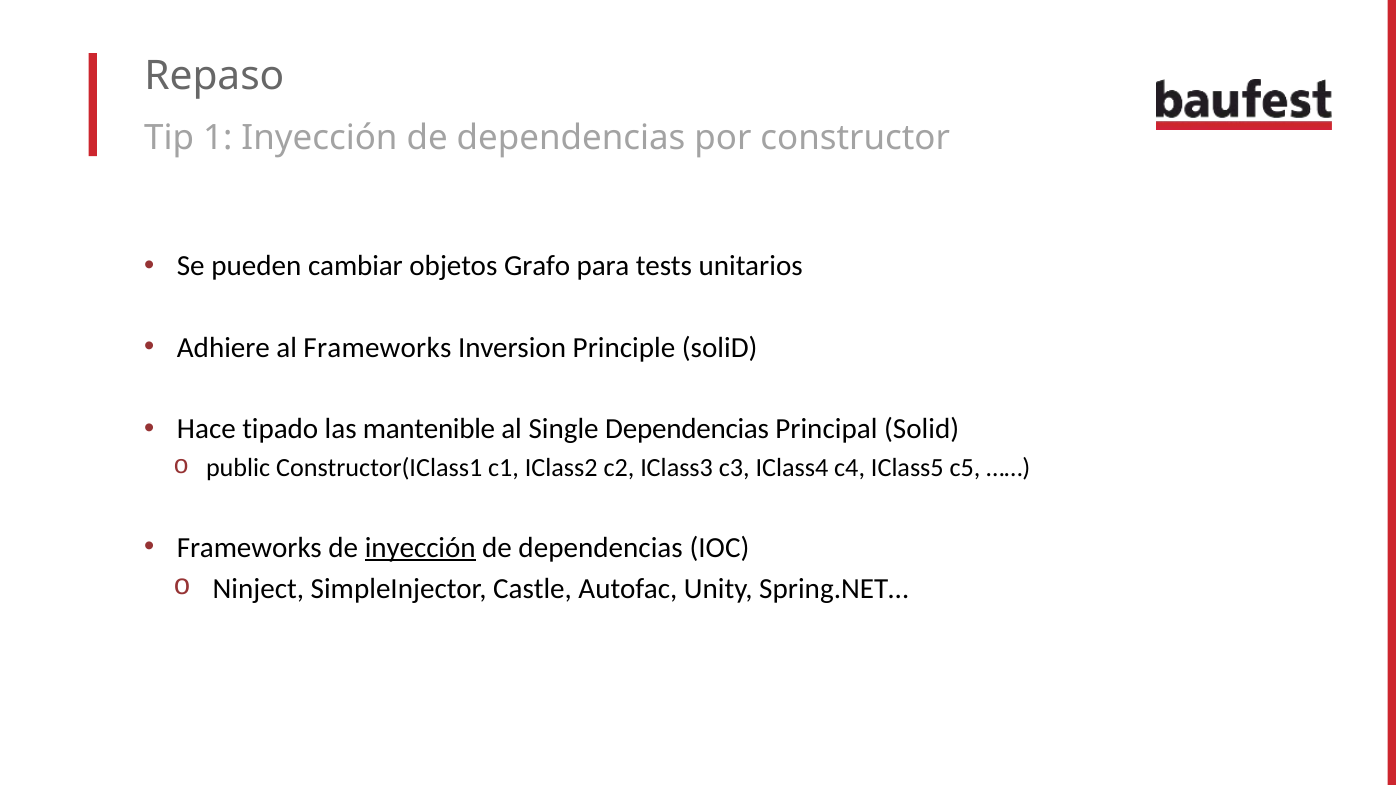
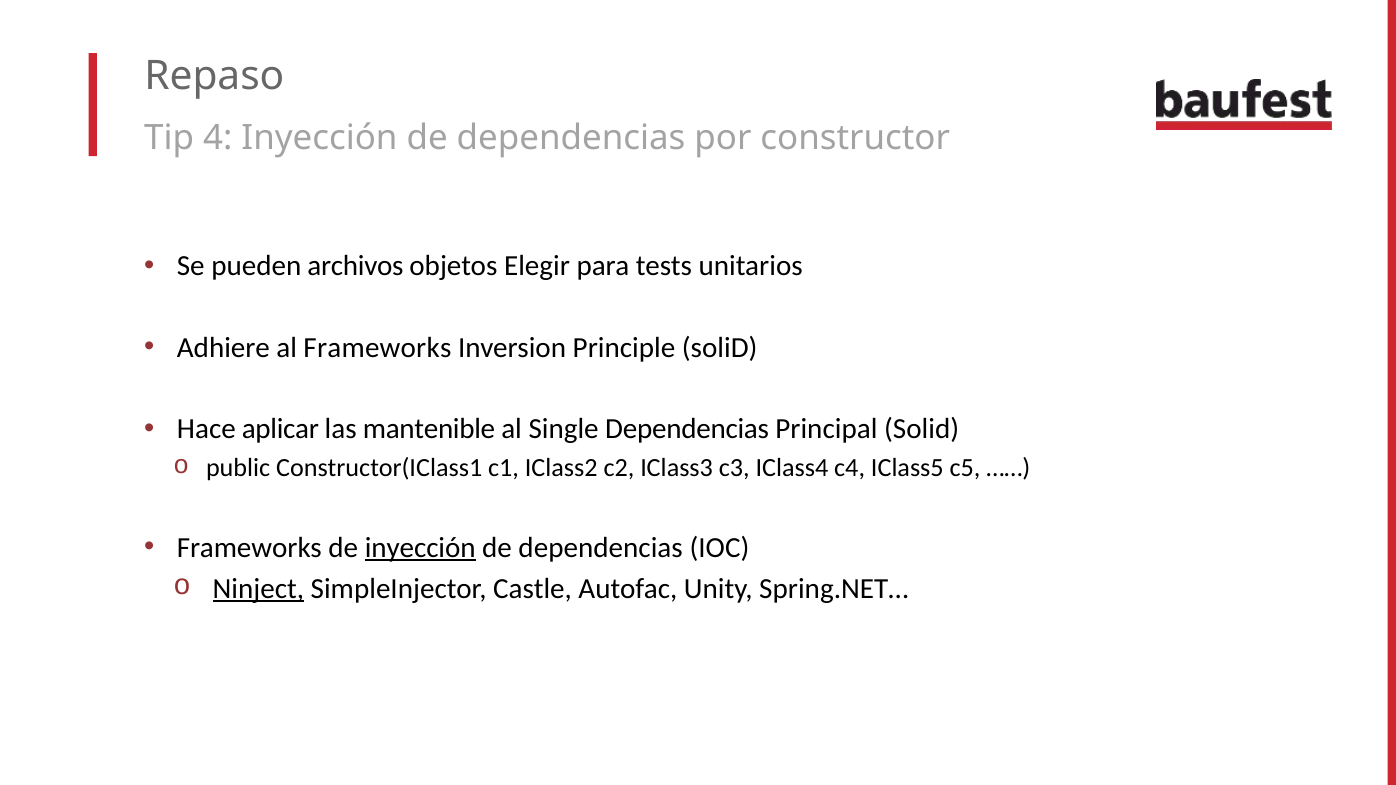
1: 1 -> 4 (218, 138)
cambiar: cambiar -> archivos (356, 266)
Grafo: Grafo -> Elegir (537, 266)
tipado: tipado -> aplicar (280, 429)
Ninject underline: none -> present (258, 589)
